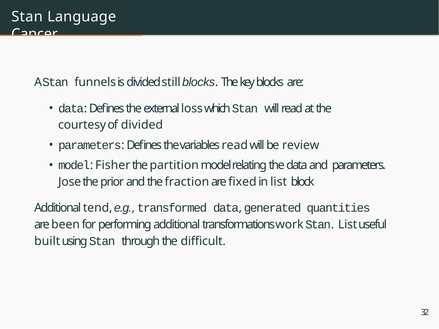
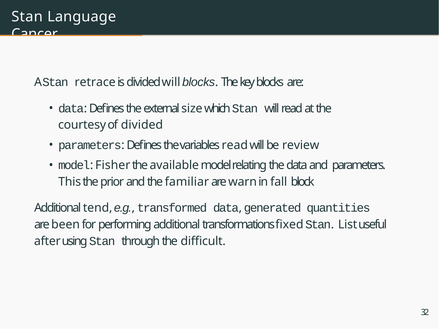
funnels: funnels -> retrace (95, 82)
divided still: still -> will (171, 82)
loss: loss -> size (192, 109)
partition: partition -> available (174, 166)
Jose: Jose -> This (70, 182)
fraction: fraction -> familiar (187, 182)
ﬁxed: ﬁxed -> warn (243, 182)
in list: list -> fall (279, 182)
work: work -> ﬁxed (289, 225)
built: built -> after (47, 241)
